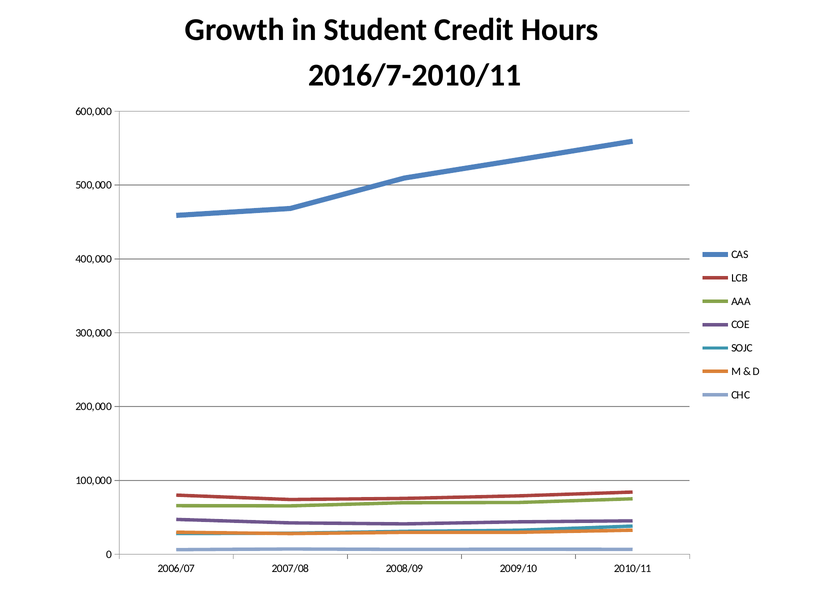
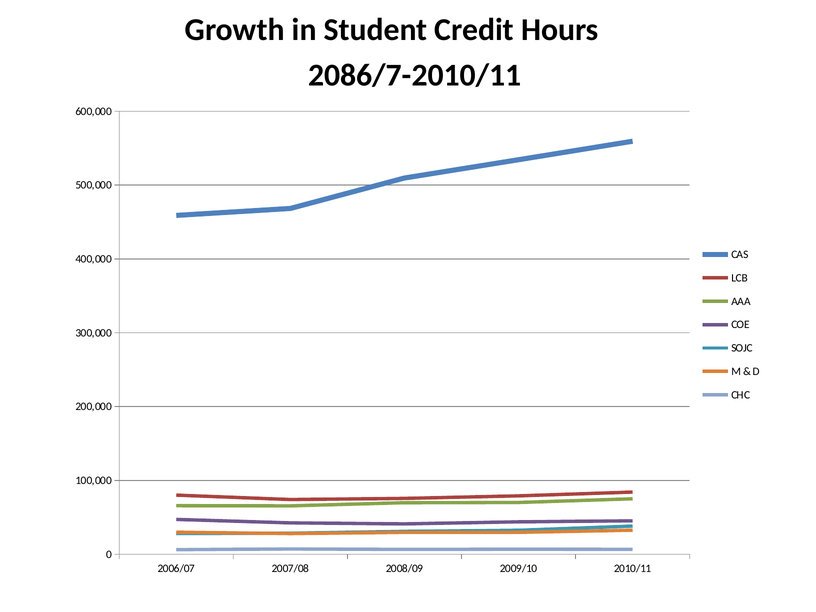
2016/7-2010/11: 2016/7-2010/11 -> 2086/7-2010/11 (415, 75)
